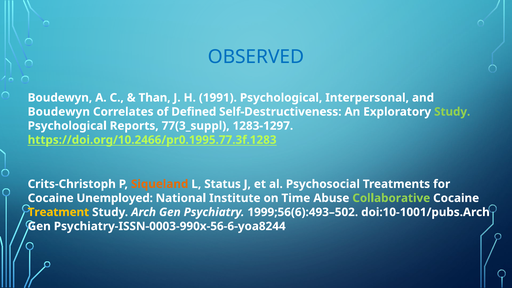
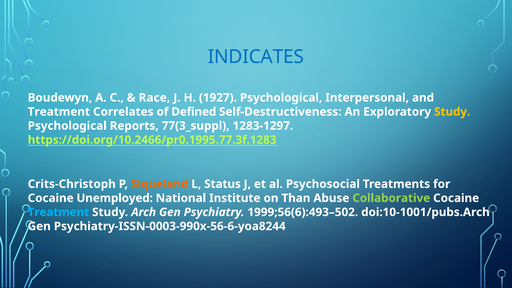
OBSERVED: OBSERVED -> INDICATES (256, 57)
Than: Than -> Race (154, 98)
1991: 1991 -> 1927 (218, 98)
Boudewyn: Boudewyn -> Treatment (59, 112)
Study colour: light green -> yellow (452, 112)
Time: Time -> Than (296, 198)
Treatment colour: yellow -> light blue (58, 212)
